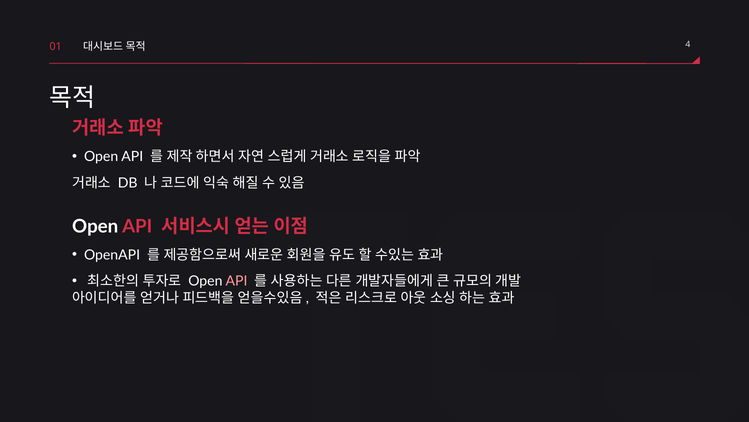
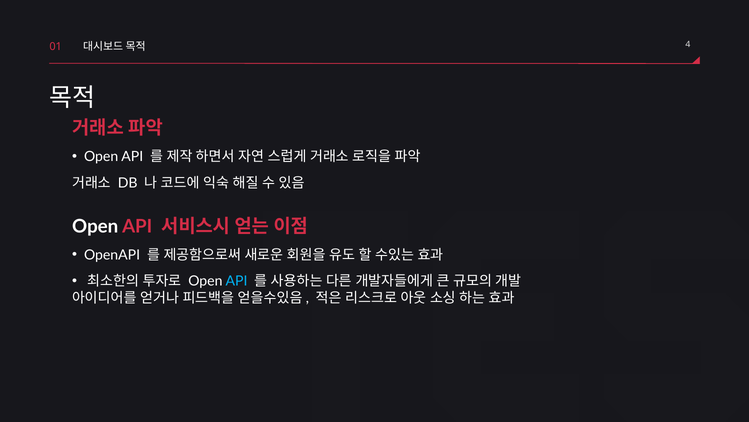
API colour: pink -> light blue (237, 281)
